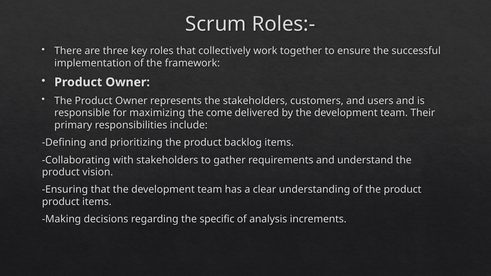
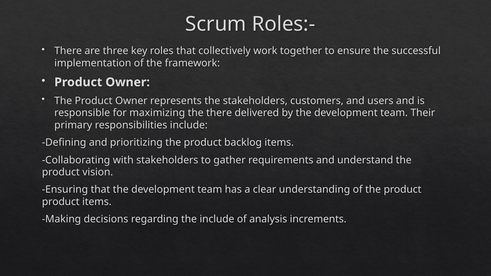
the come: come -> there (219, 113)
the specific: specific -> include (217, 219)
